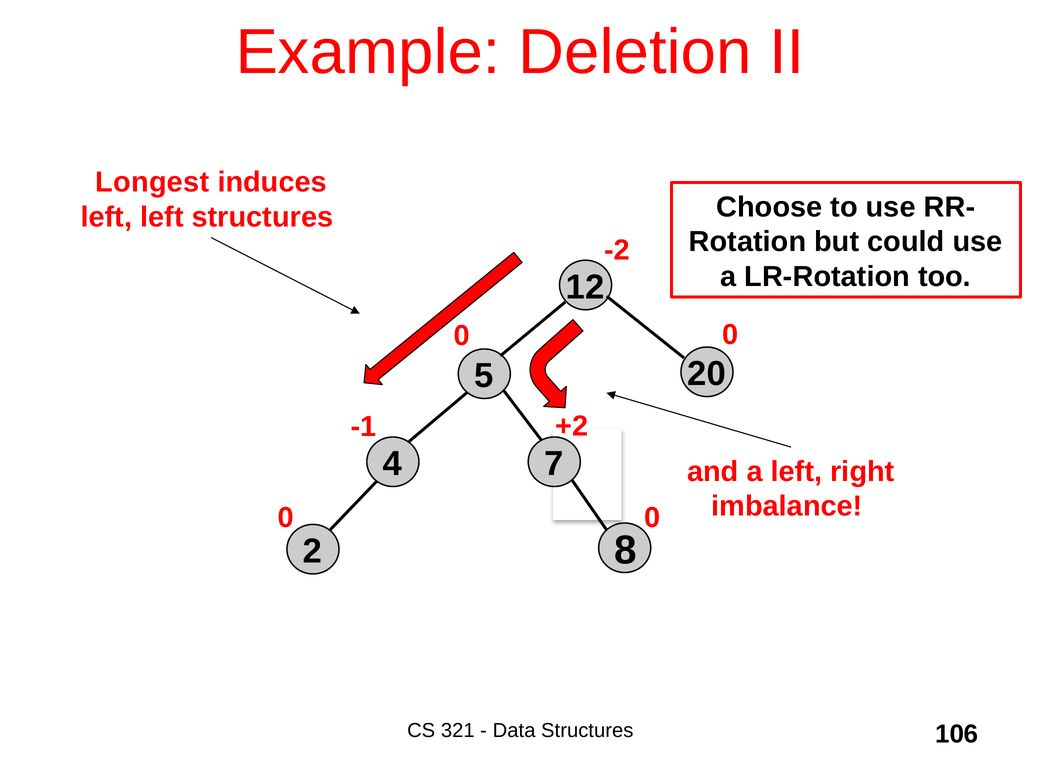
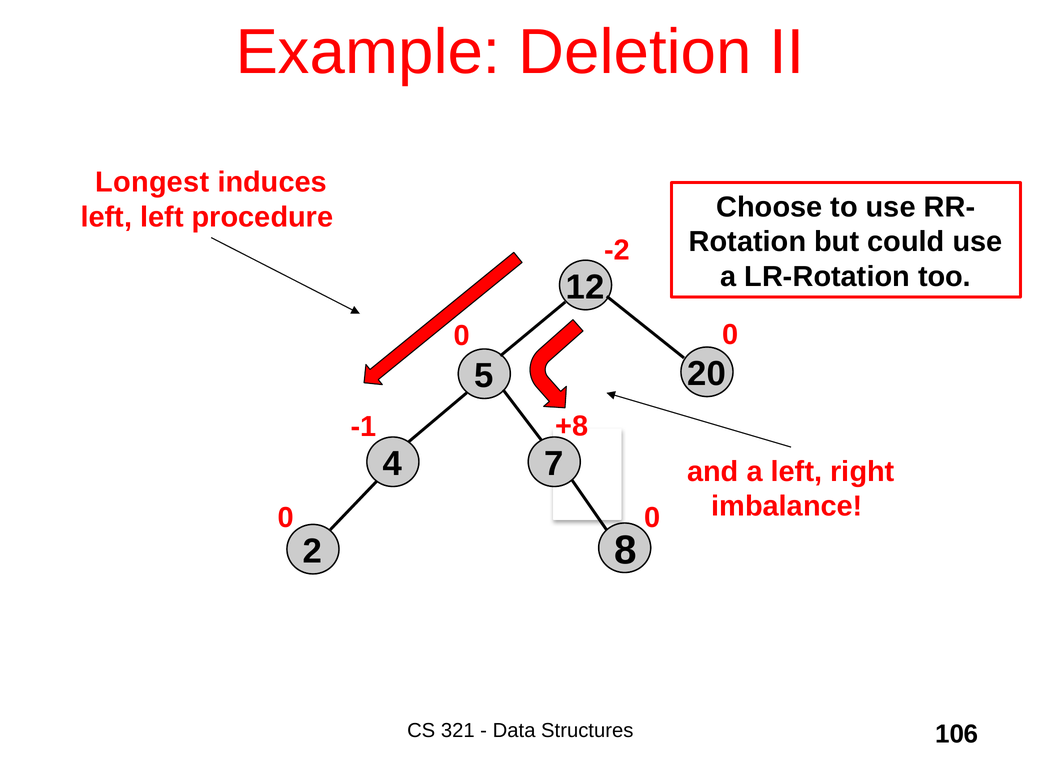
left structures: structures -> procedure (262, 217)
+2: +2 -> +8 (572, 426)
